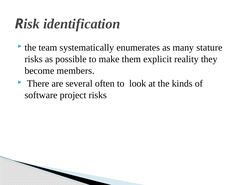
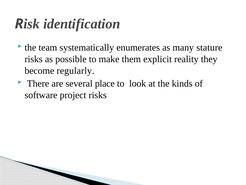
members: members -> regularly (76, 70)
often: often -> place (105, 83)
